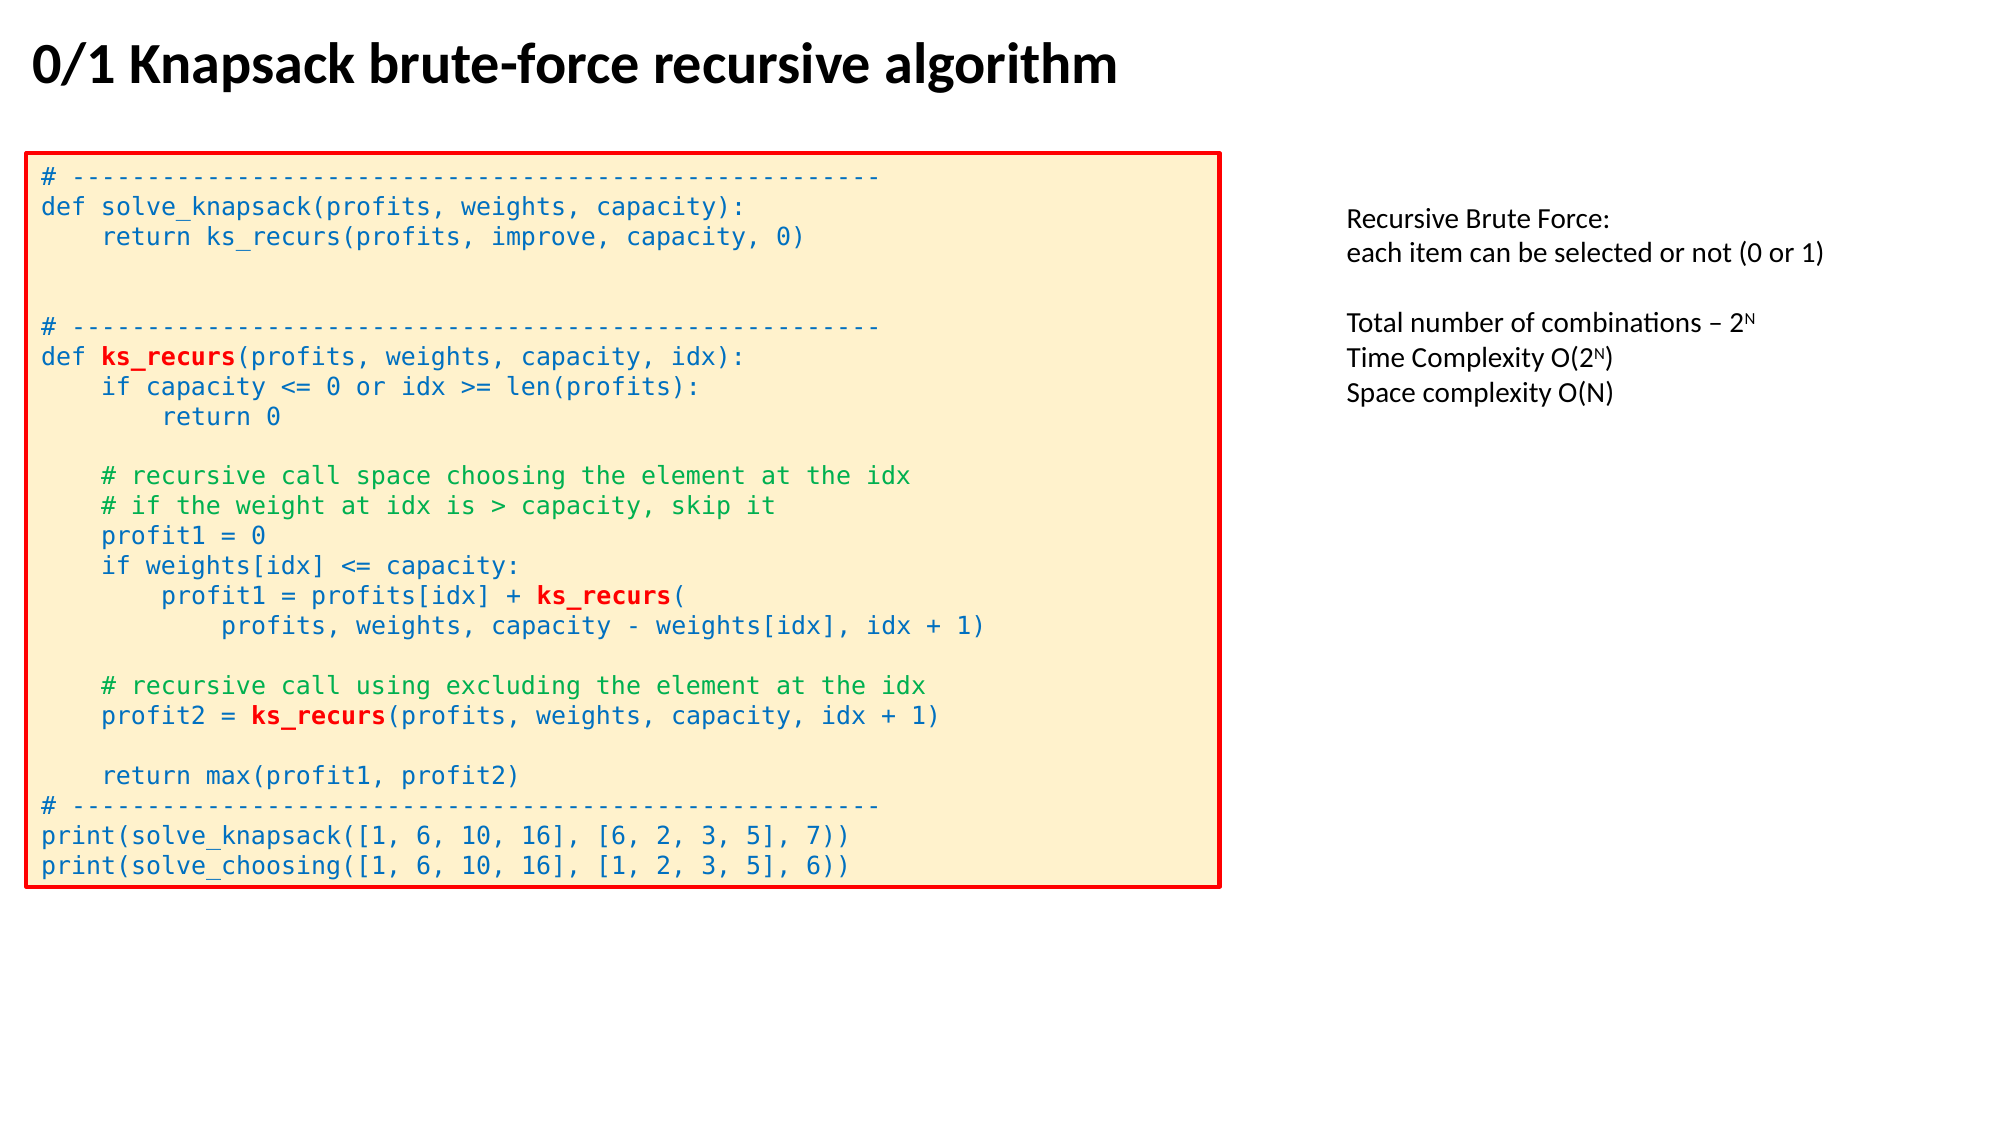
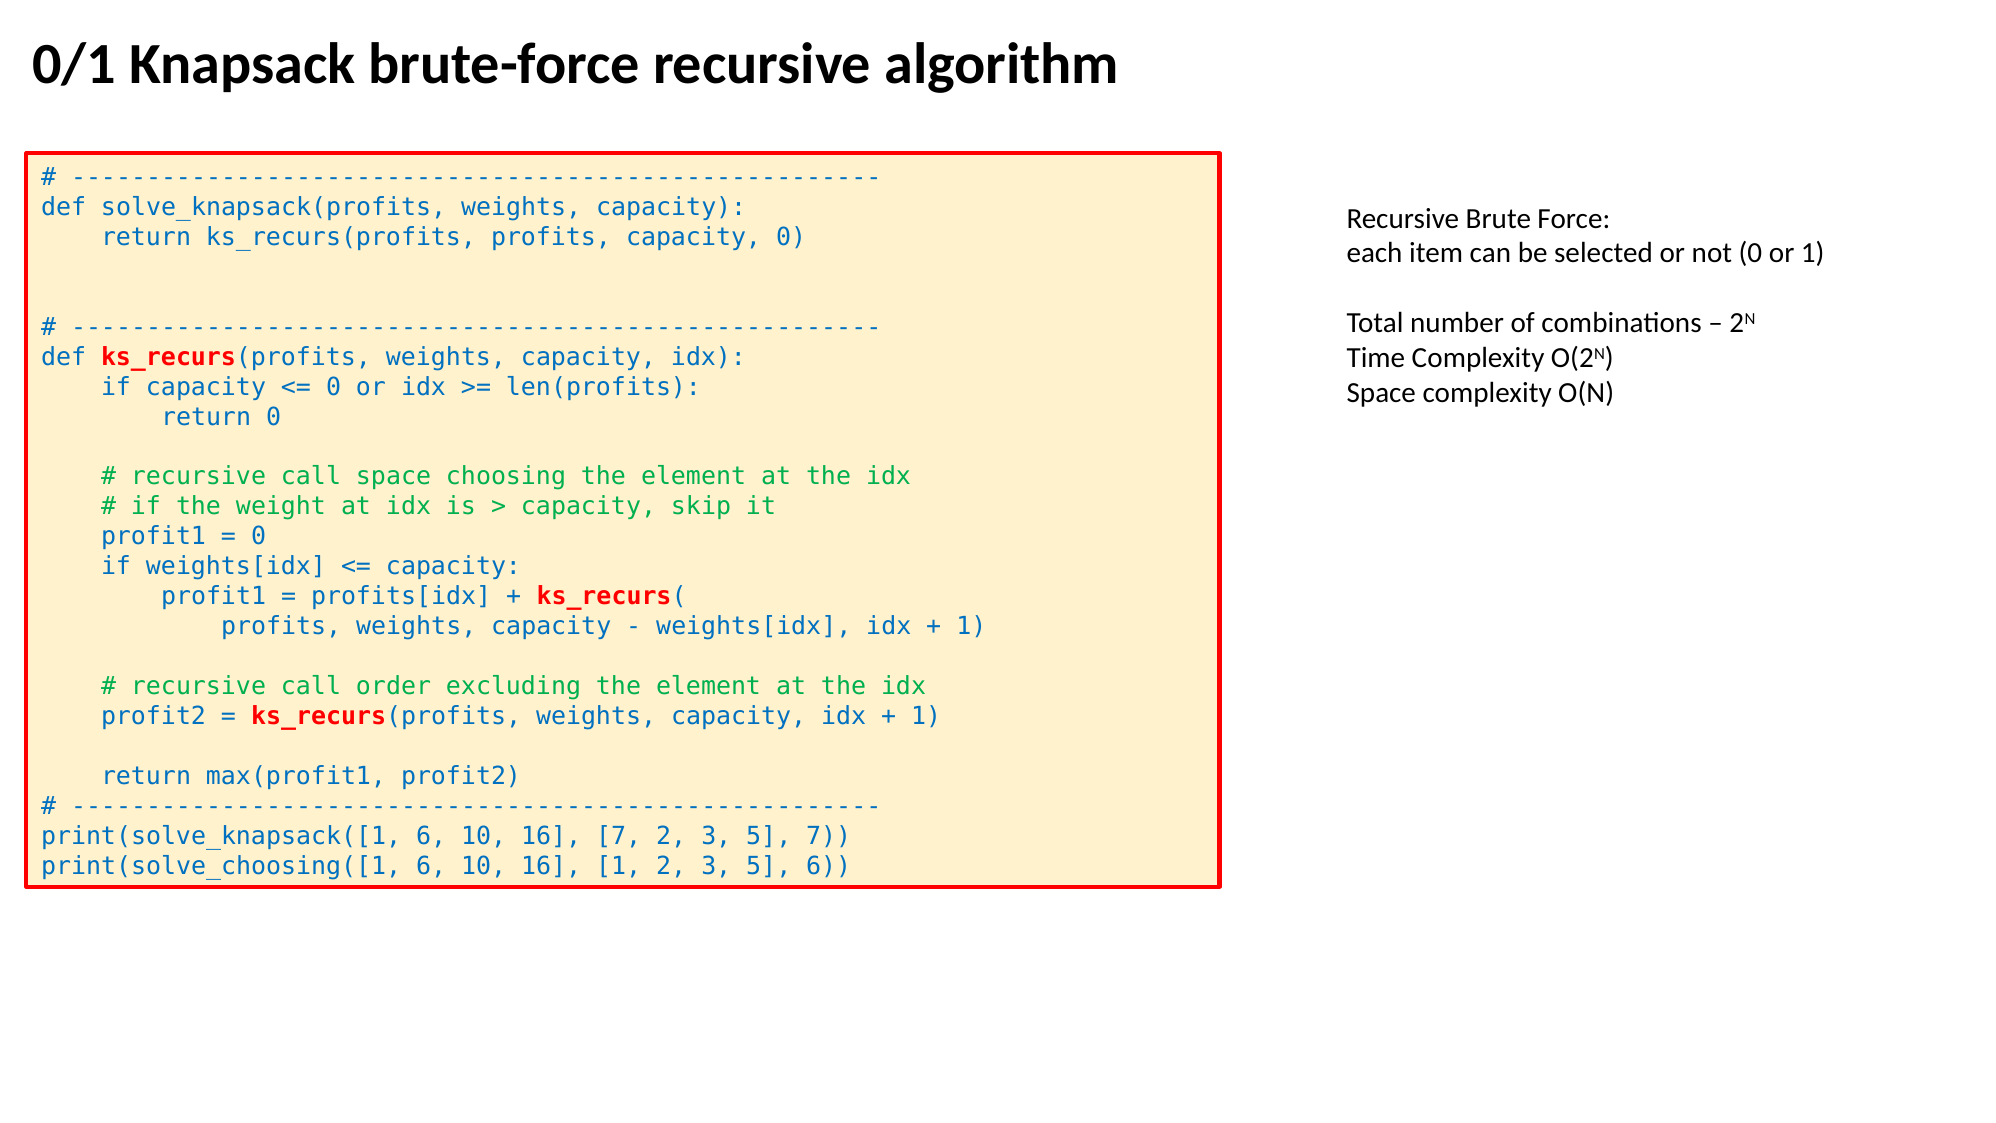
ks_recurs(profits improve: improve -> profits (551, 237)
using: using -> order (394, 686)
16 6: 6 -> 7 (619, 836)
